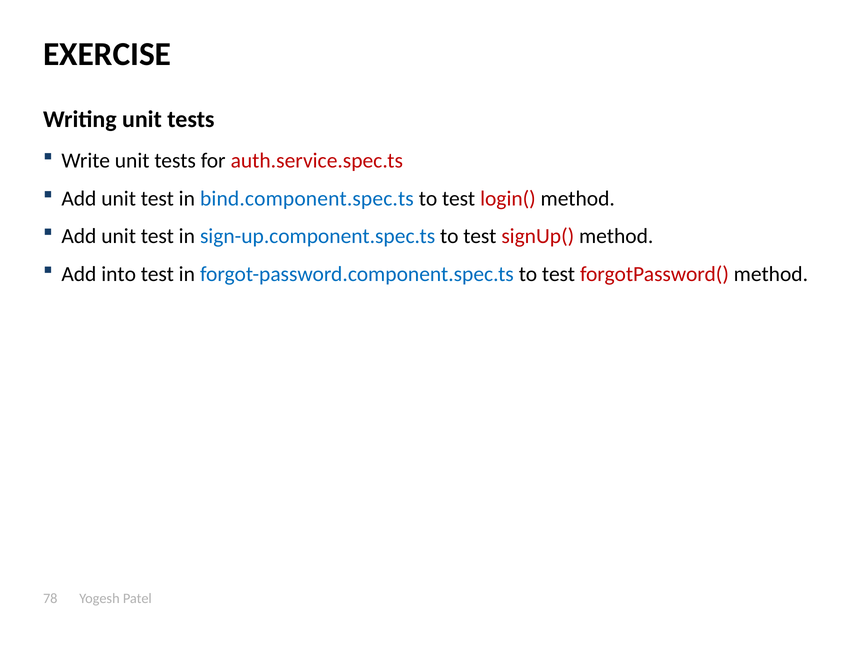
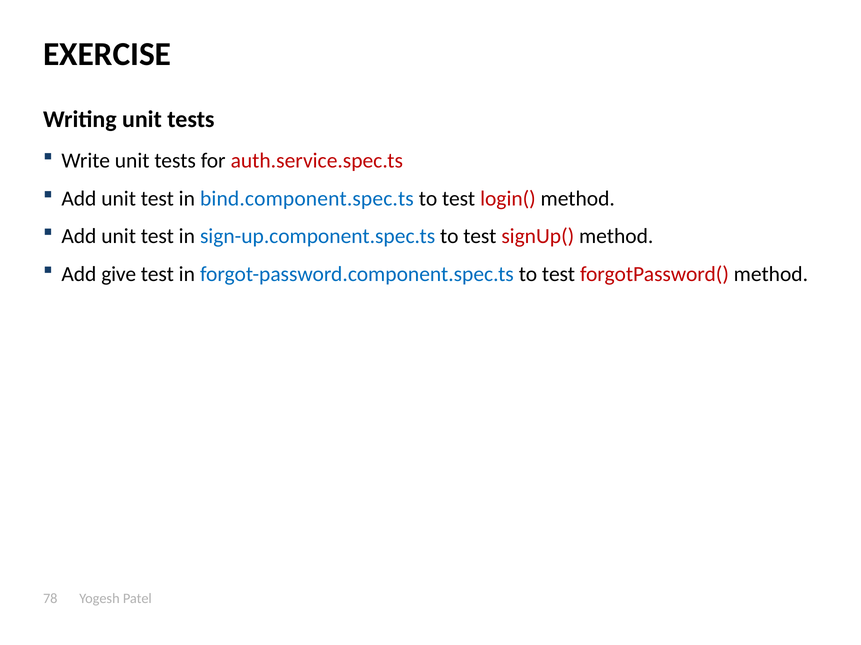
into: into -> give (119, 274)
